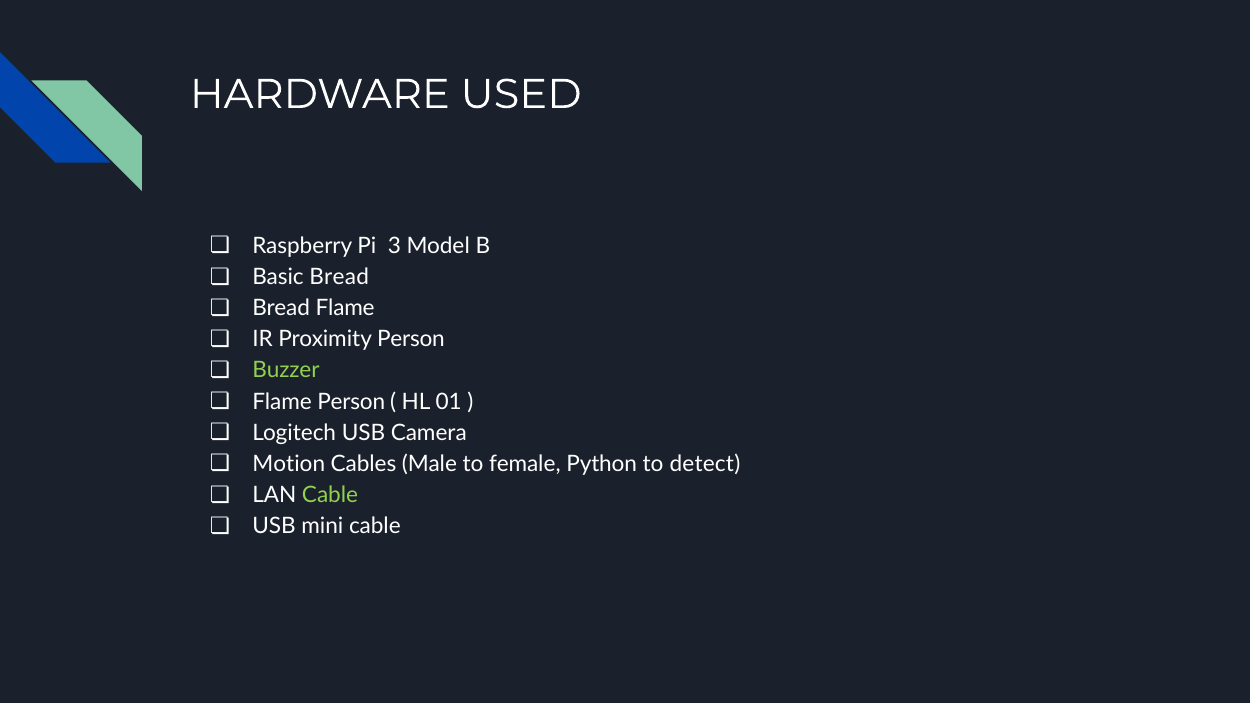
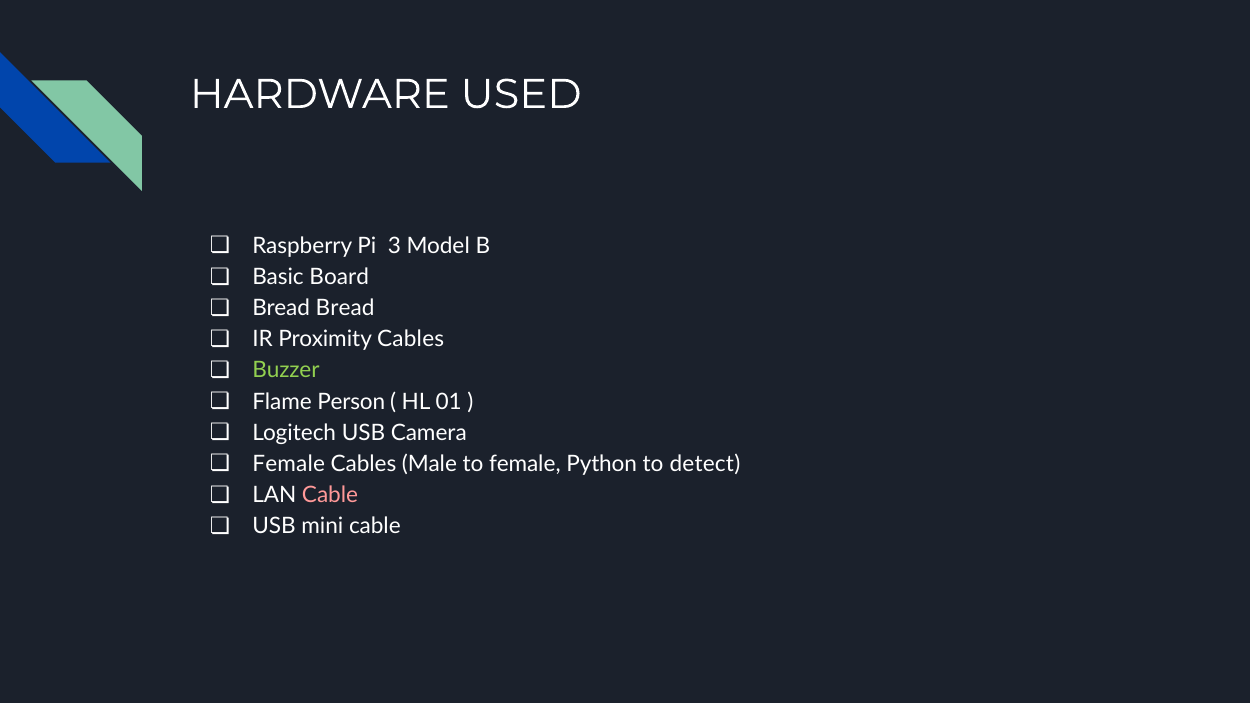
Basic Bread: Bread -> Board (339, 277)
Bread Flame: Flame -> Bread (345, 308)
Proximity Person: Person -> Cables (411, 339)
Motion: Motion -> Female (289, 464)
Cable colour: light green -> pink (330, 495)
